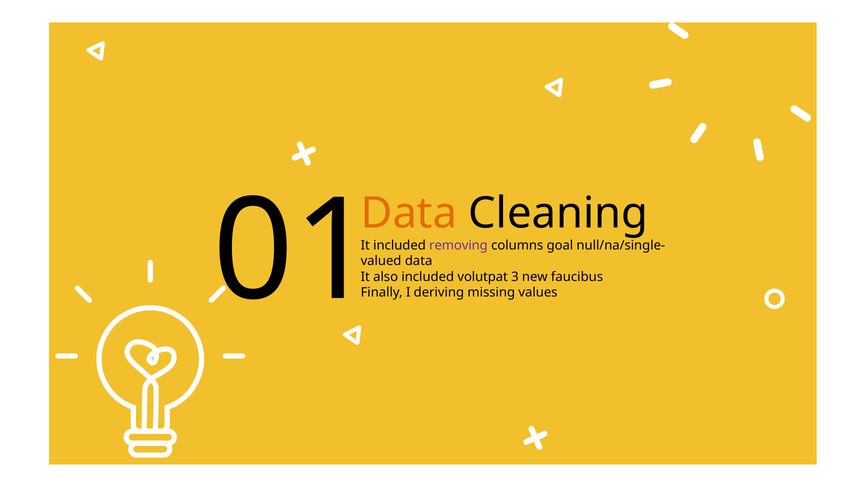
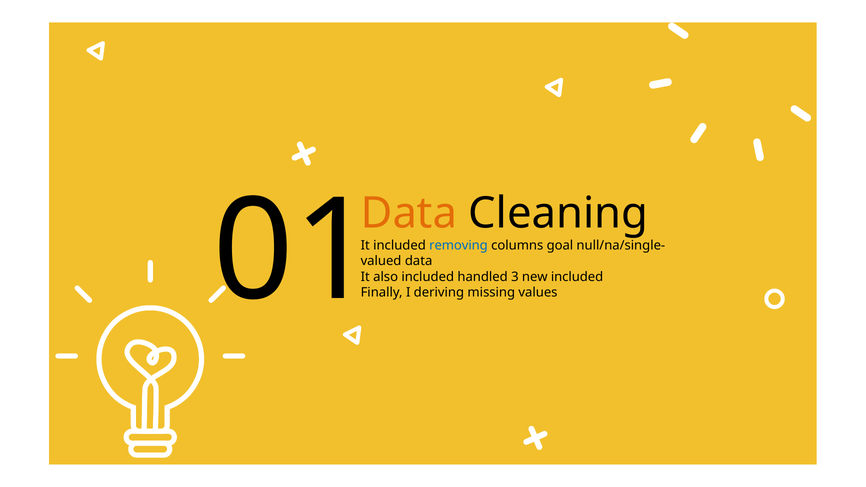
removing colour: purple -> blue (458, 245)
volutpat: volutpat -> handled (483, 277)
new faucibus: faucibus -> included (577, 277)
